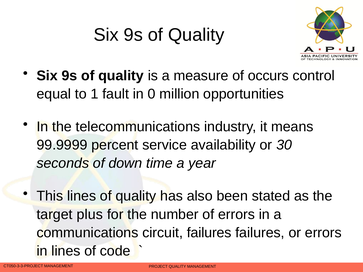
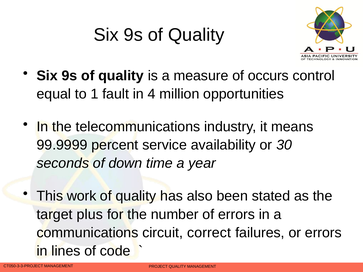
0: 0 -> 4 (152, 94)
This lines: lines -> work (82, 196)
circuit failures: failures -> correct (209, 233)
